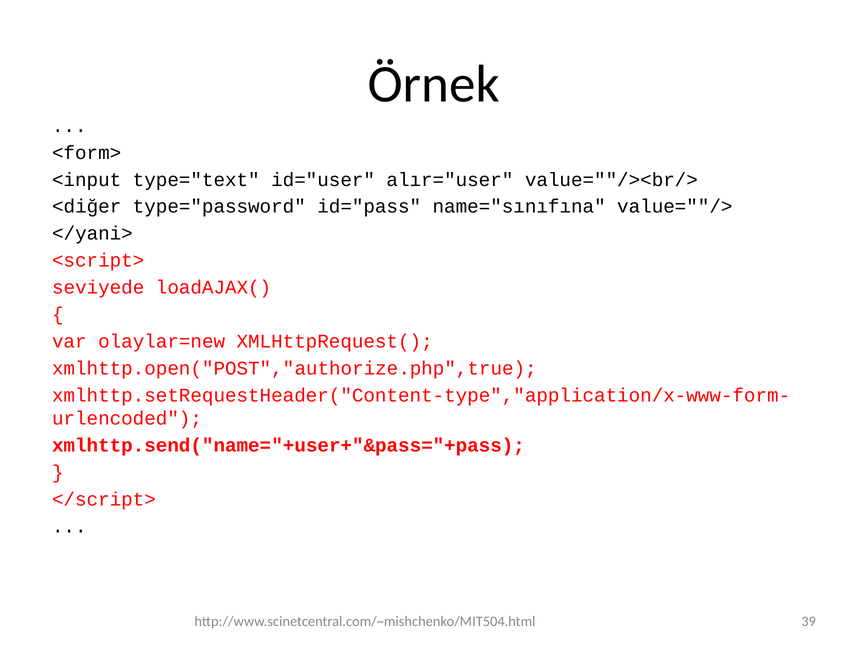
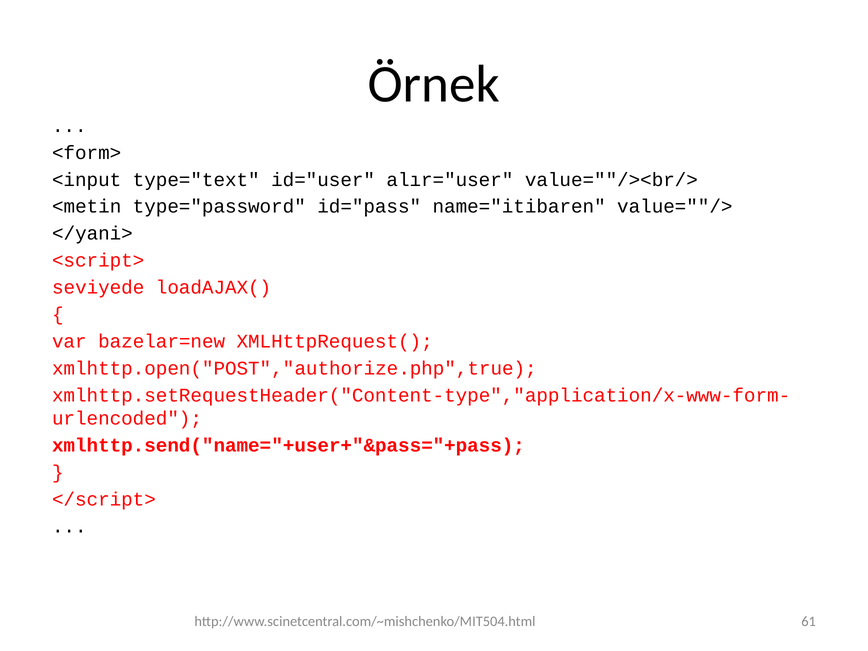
<diğer: <diğer -> <metin (87, 207)
name="sınıfına: name="sınıfına -> name="itibaren (519, 207)
olaylar=new: olaylar=new -> bazelar=new (162, 341)
39: 39 -> 61 (809, 622)
